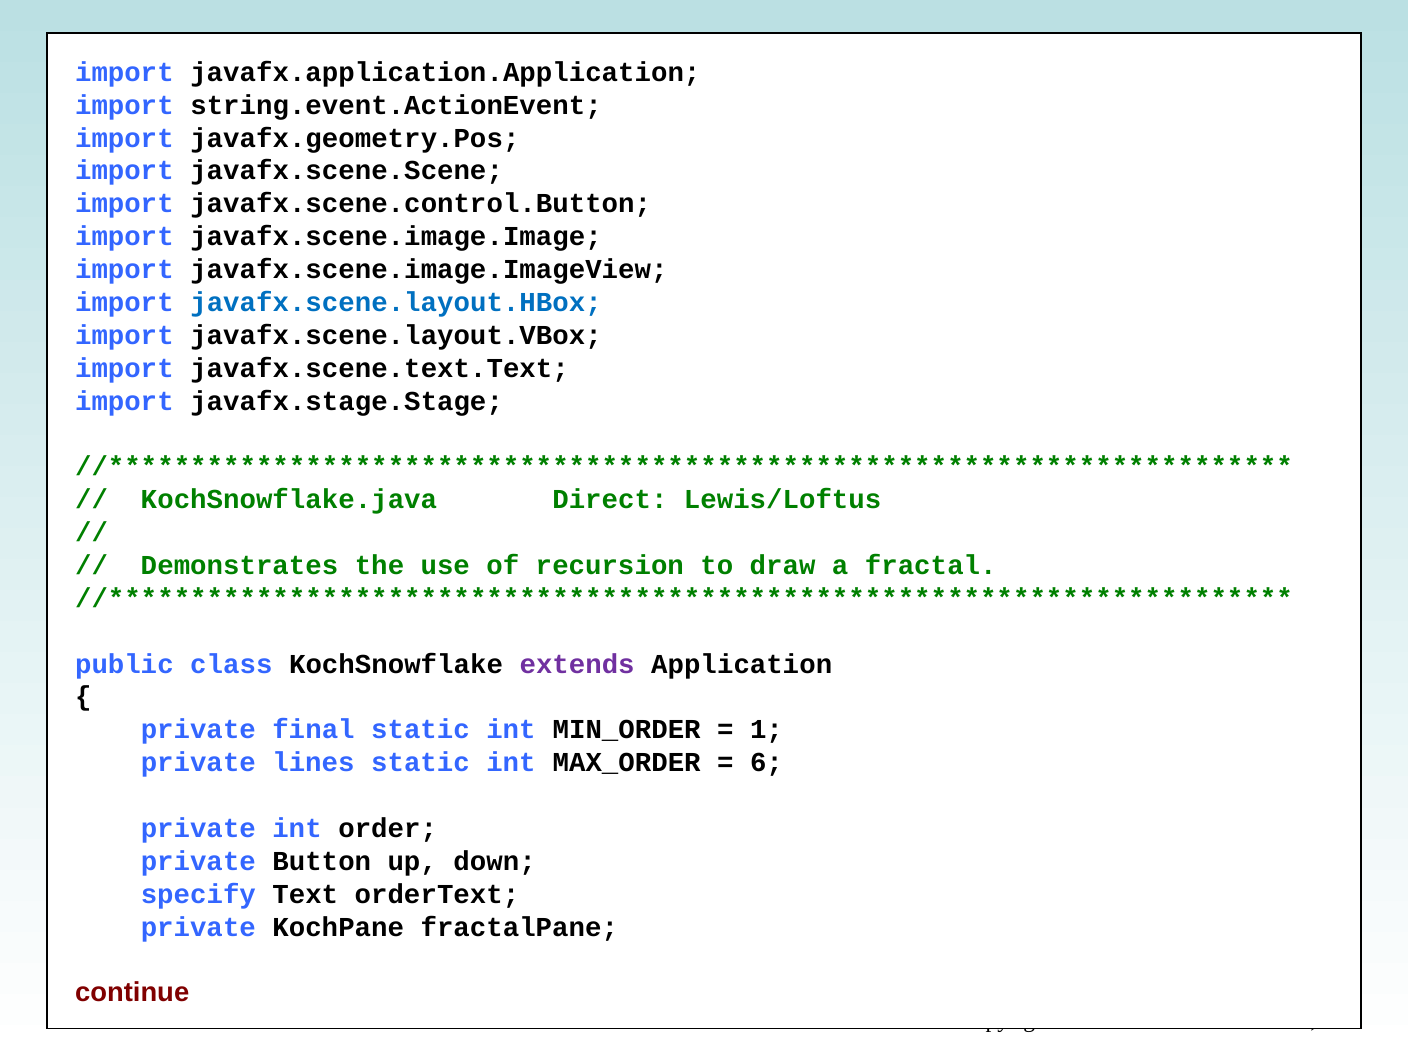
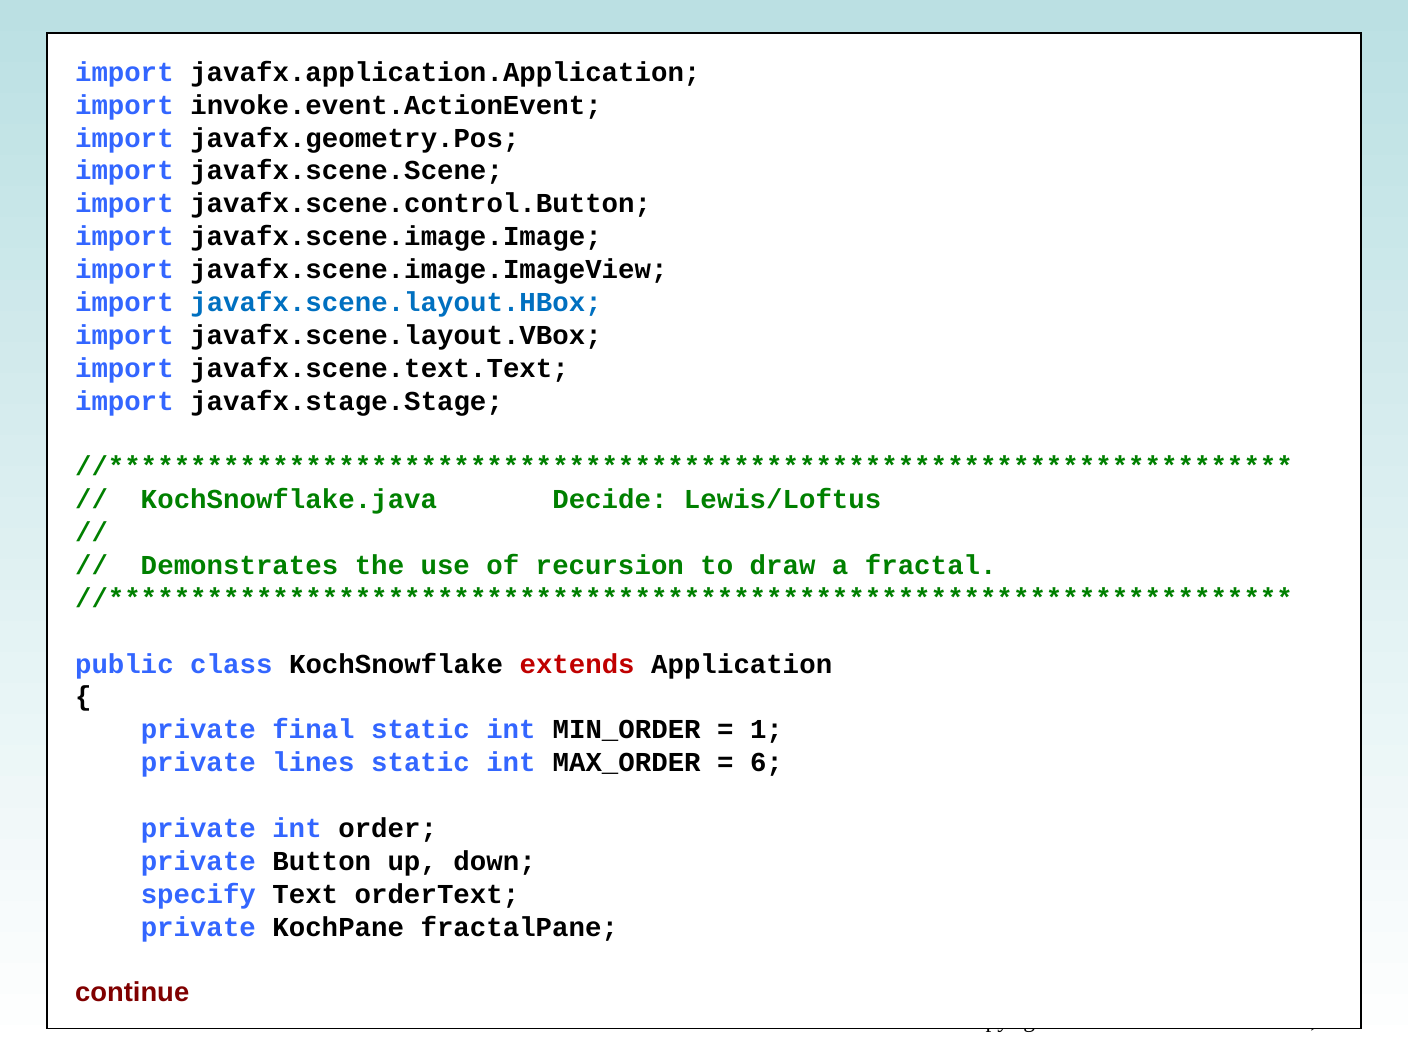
string.event.ActionEvent: string.event.ActionEvent -> invoke.event.ActionEvent (396, 105)
Direct: Direct -> Decide (610, 500)
extends colour: purple -> red (577, 664)
